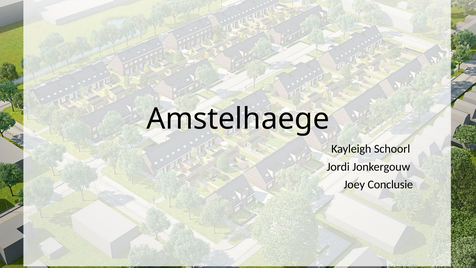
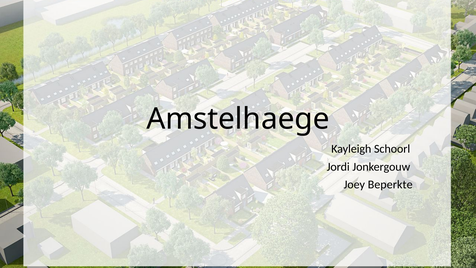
Conclusie: Conclusie -> Beperkte (390, 184)
